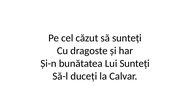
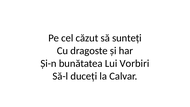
Lui Sunteți: Sunteți -> Vorbiri (135, 63)
